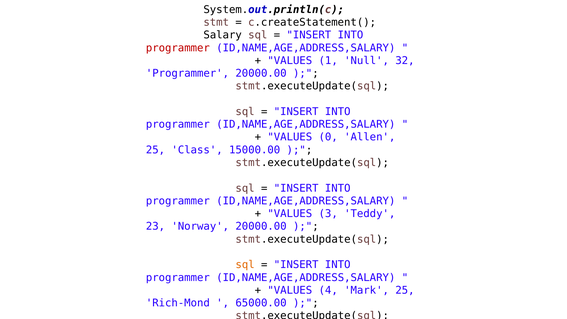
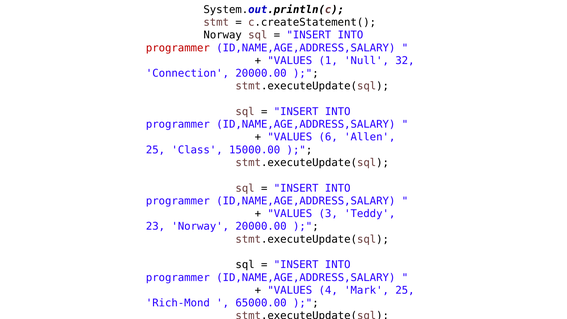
Salary: Salary -> Norway (223, 35)
Programmer: Programmer -> Connection (187, 73)
0: 0 -> 6 (328, 137)
sql colour: orange -> black (245, 265)
